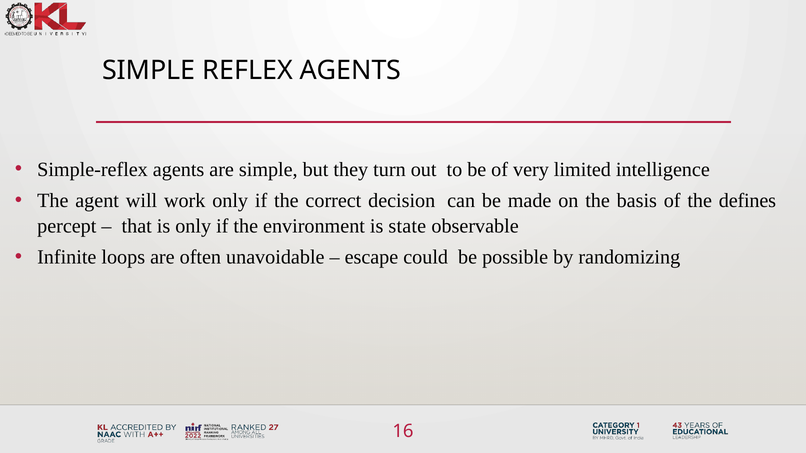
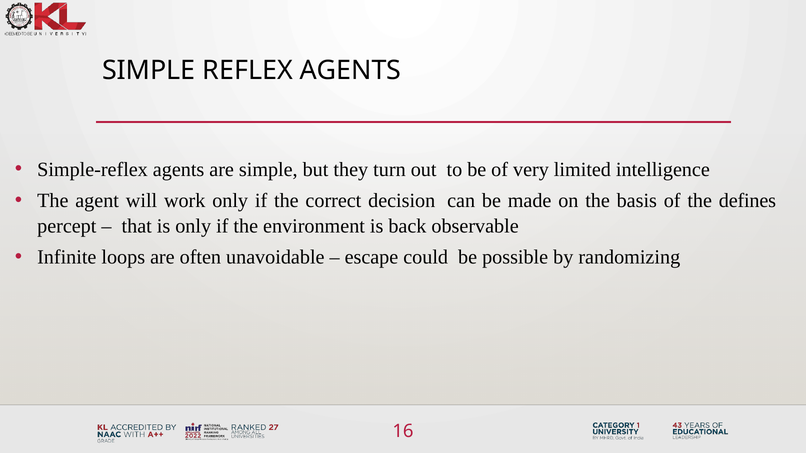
state: state -> back (407, 226)
